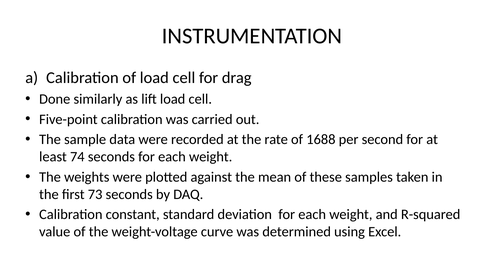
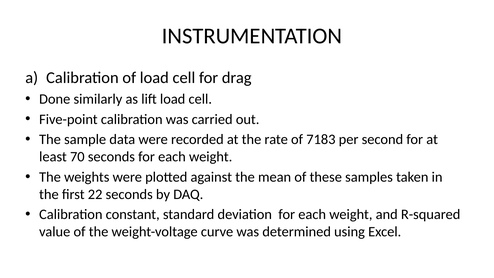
1688: 1688 -> 7183 (321, 140)
74: 74 -> 70 (77, 157)
73: 73 -> 22 (95, 194)
